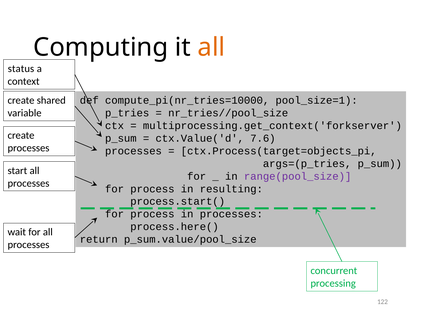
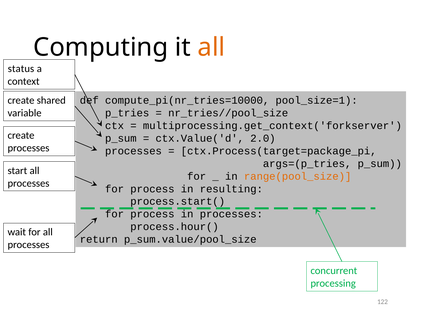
7.6: 7.6 -> 2.0 (263, 138)
ctx.Process(target=objects_pi: ctx.Process(target=objects_pi -> ctx.Process(target=package_pi (279, 151)
range(pool_size colour: purple -> orange (298, 176)
process.here(: process.here( -> process.hour( (175, 227)
